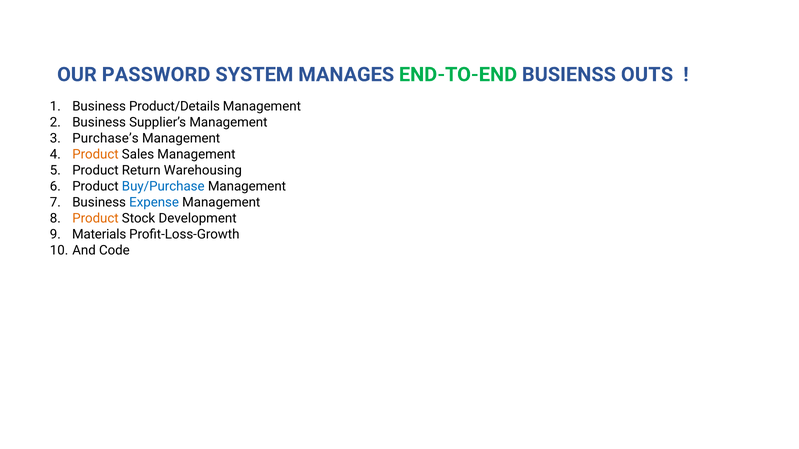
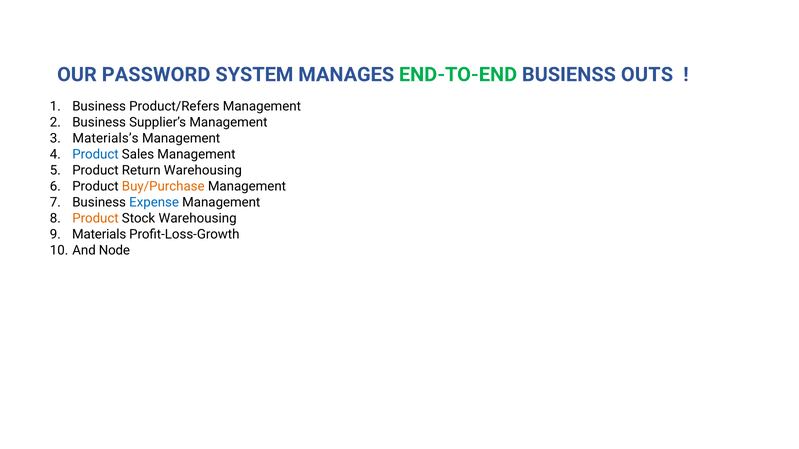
Product/Details: Product/Details -> Product/Refers (174, 107)
Purchase’s: Purchase’s -> Materials’s (106, 139)
Product colour: orange -> blue (95, 155)
Buy/Purchase colour: blue -> orange (163, 187)
Stock Development: Development -> Warehousing (198, 218)
Code: Code -> Node (114, 250)
